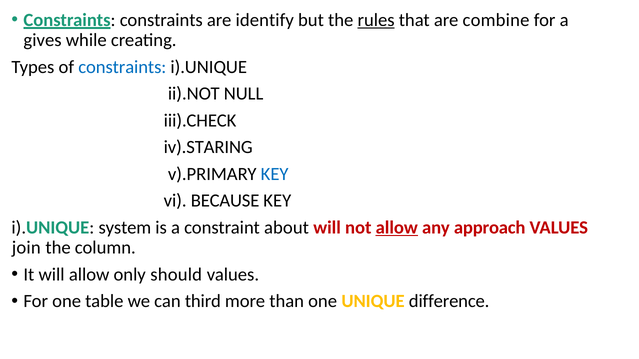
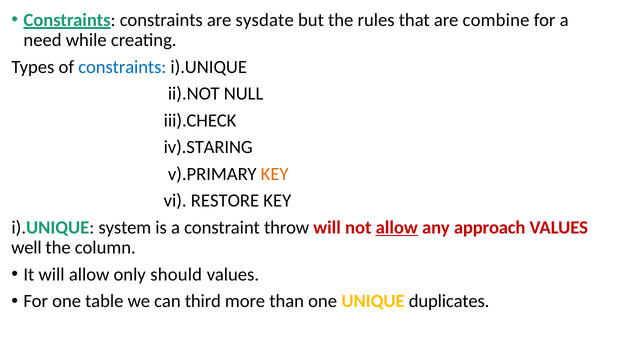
identify: identify -> sysdate (265, 20)
rules underline: present -> none (376, 20)
gives: gives -> need (43, 40)
KEY colour: blue -> orange (275, 174)
BECAUSE: BECAUSE -> RESTORE (225, 201)
about: about -> throw (287, 228)
join: join -> well (26, 248)
difference: difference -> duplicates (449, 301)
